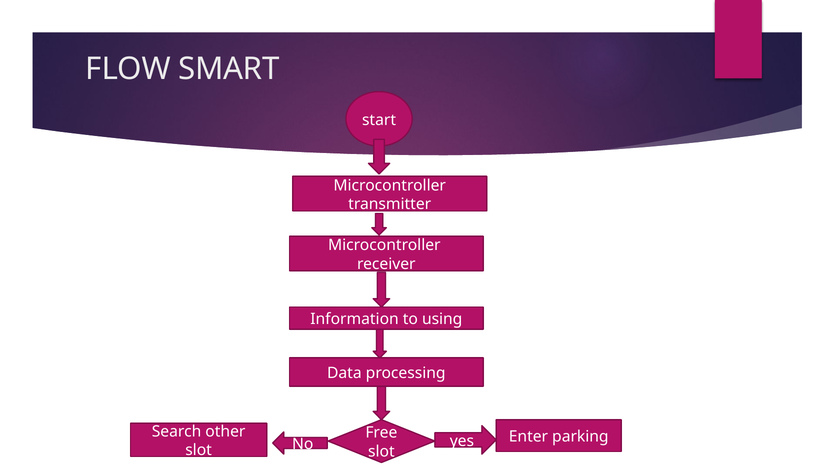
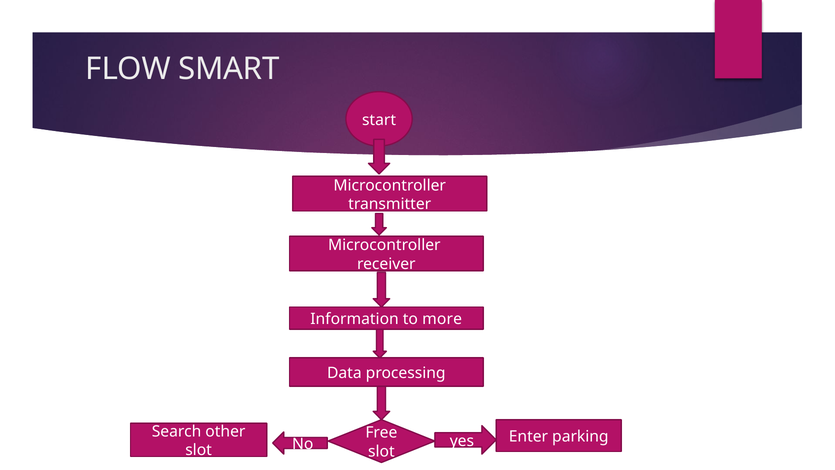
using: using -> more (442, 319)
